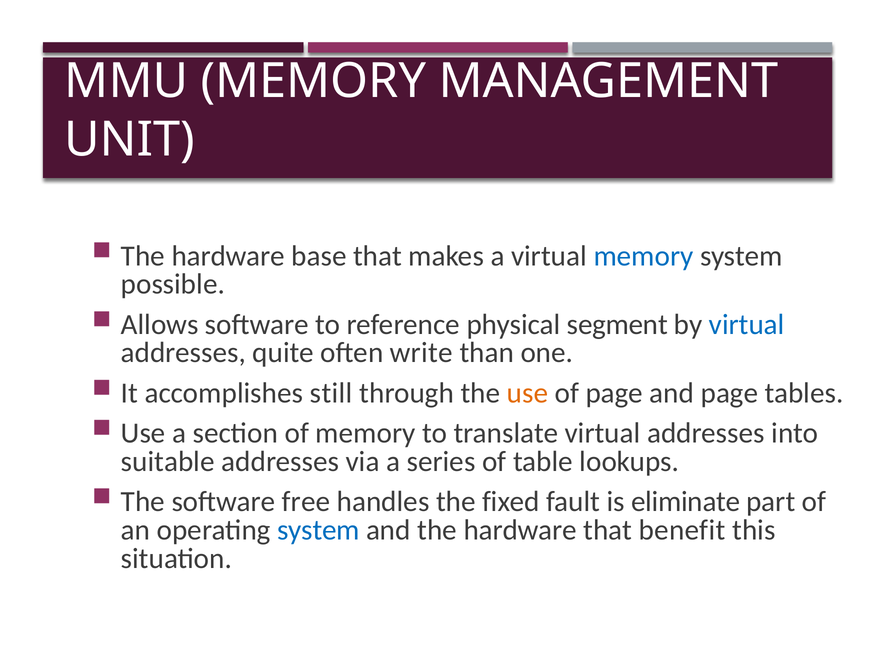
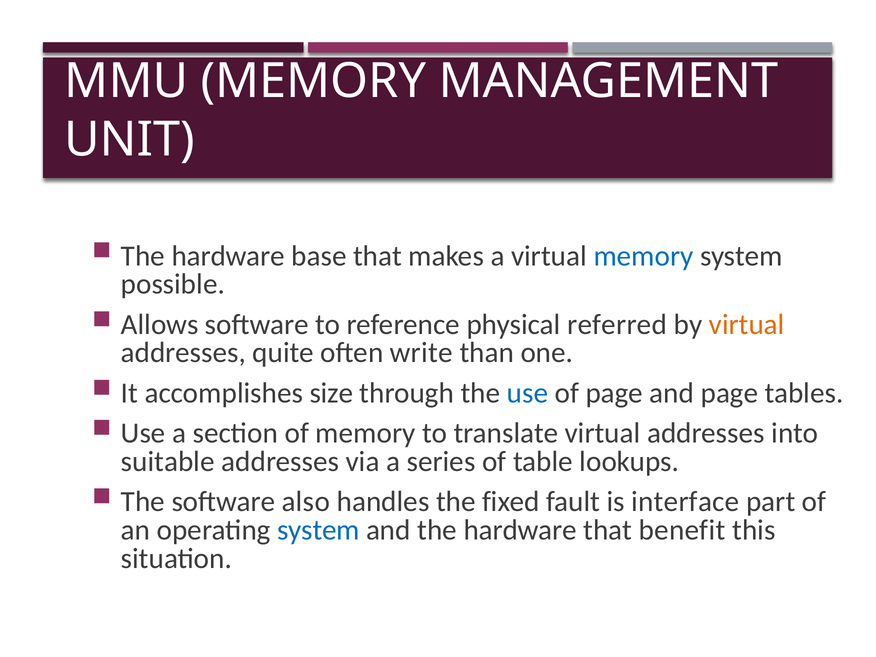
segment: segment -> referred (617, 324)
virtual colour: blue -> orange (747, 324)
still: still -> size (331, 393)
use colour: orange -> blue (527, 393)
free: free -> also (306, 502)
eliminate: eliminate -> interface (685, 502)
